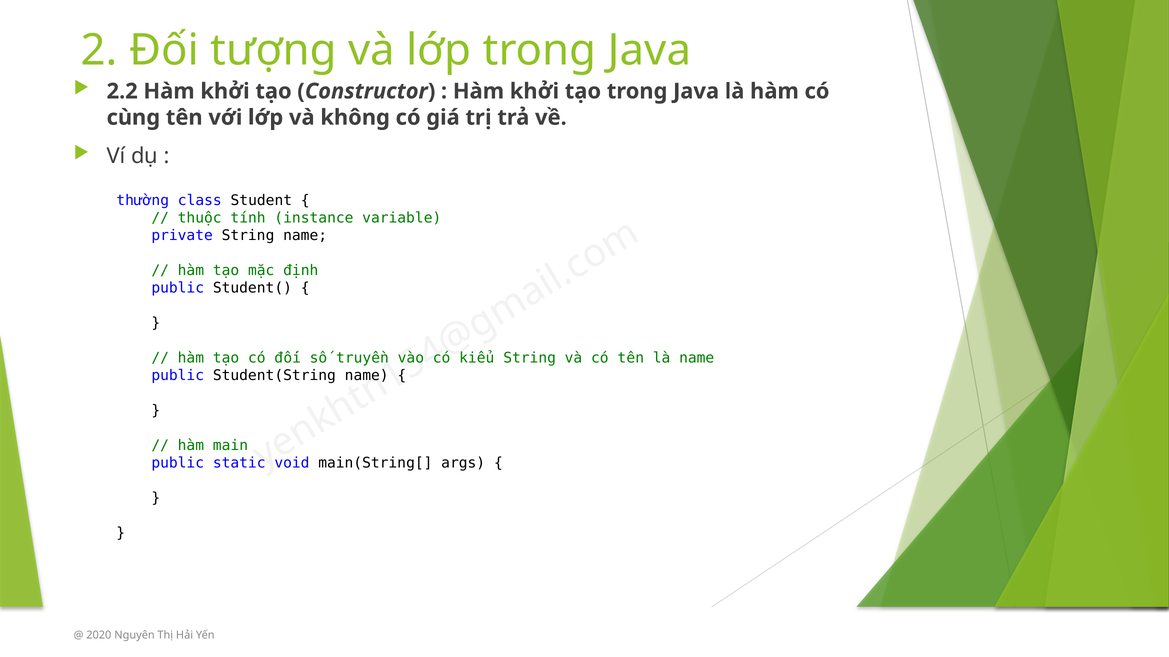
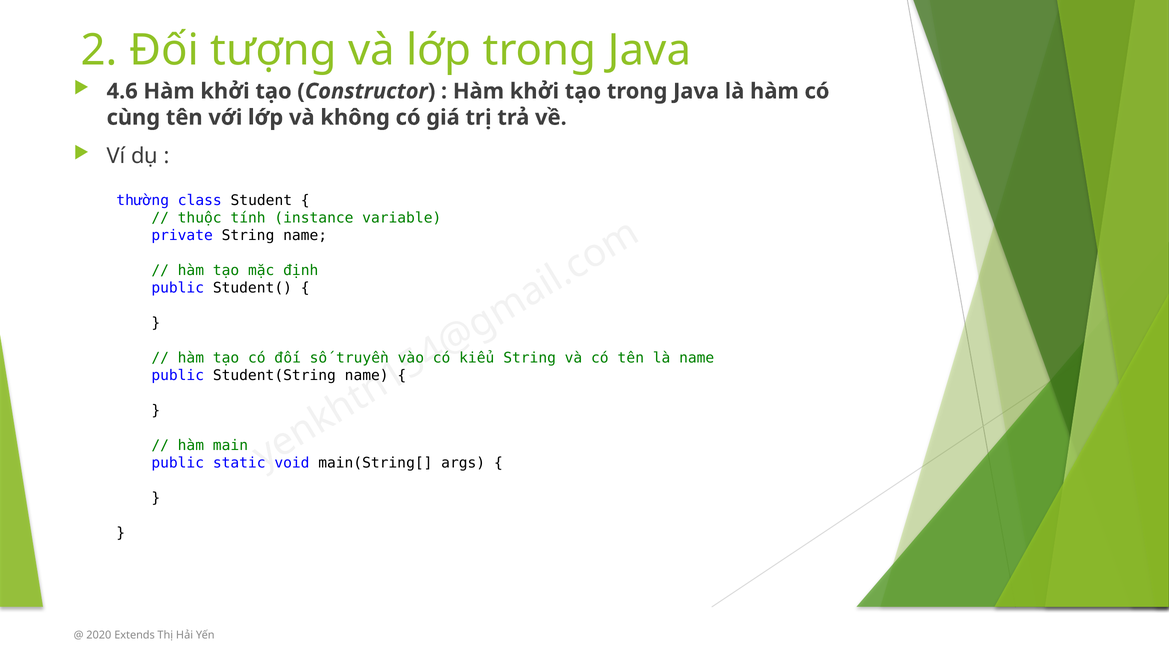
2.2: 2.2 -> 4.6 (122, 91)
Nguyên: Nguyên -> Extends (135, 636)
